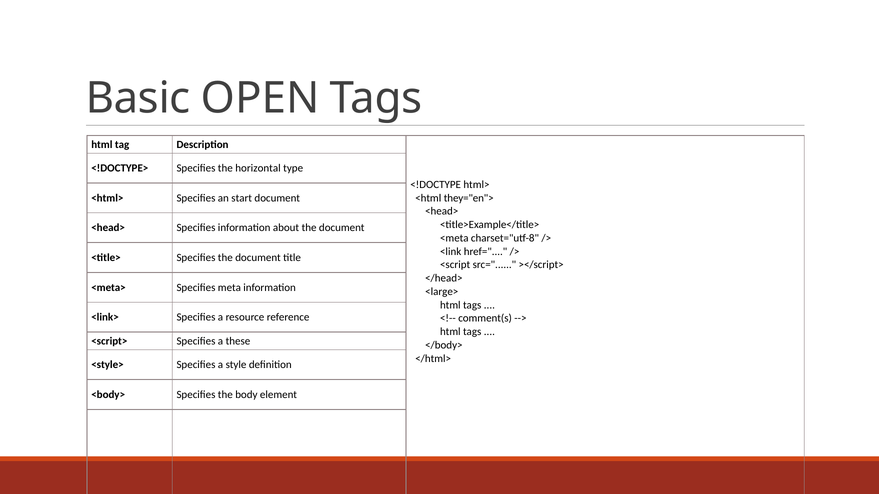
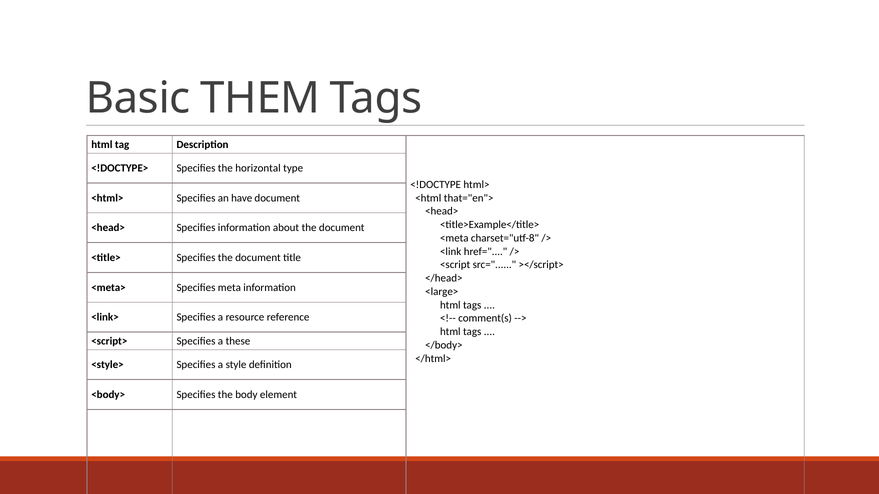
OPEN: OPEN -> THEM (260, 98)
start: start -> have (242, 198)
they="en">: they="en"> -> that="en"> (469, 198)
